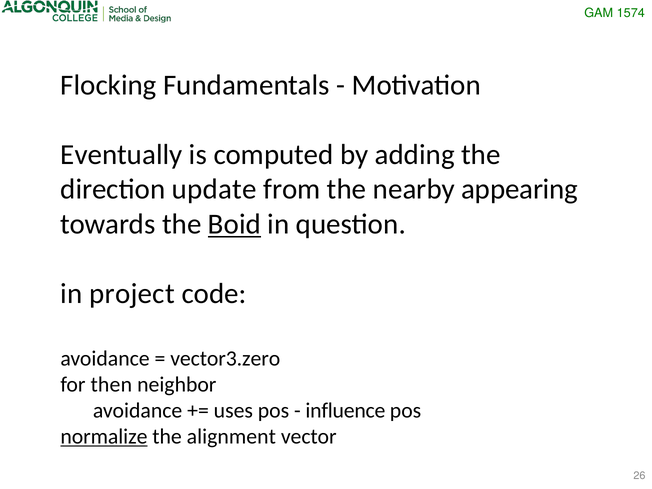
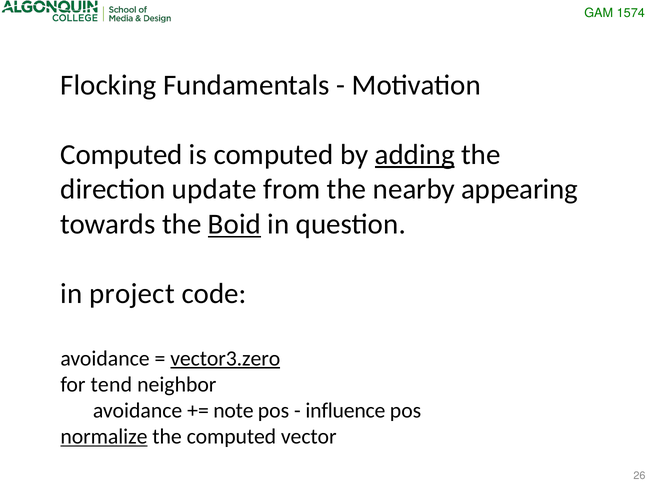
Eventually: Eventually -> Computed (122, 155)
adding underline: none -> present (415, 155)
vector3.zero underline: none -> present (225, 358)
then: then -> tend (111, 385)
uses: uses -> note (233, 411)
the alignment: alignment -> computed (231, 437)
